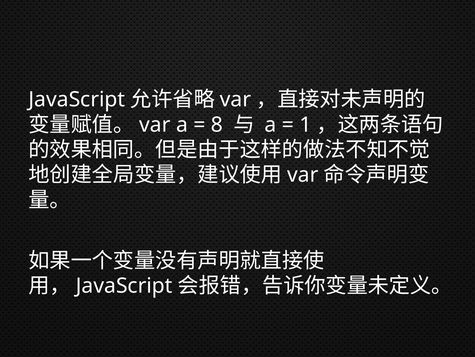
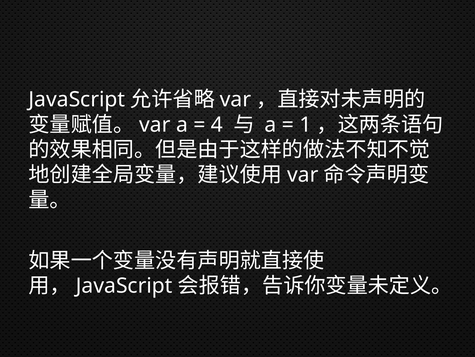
8: 8 -> 4 (217, 124)
